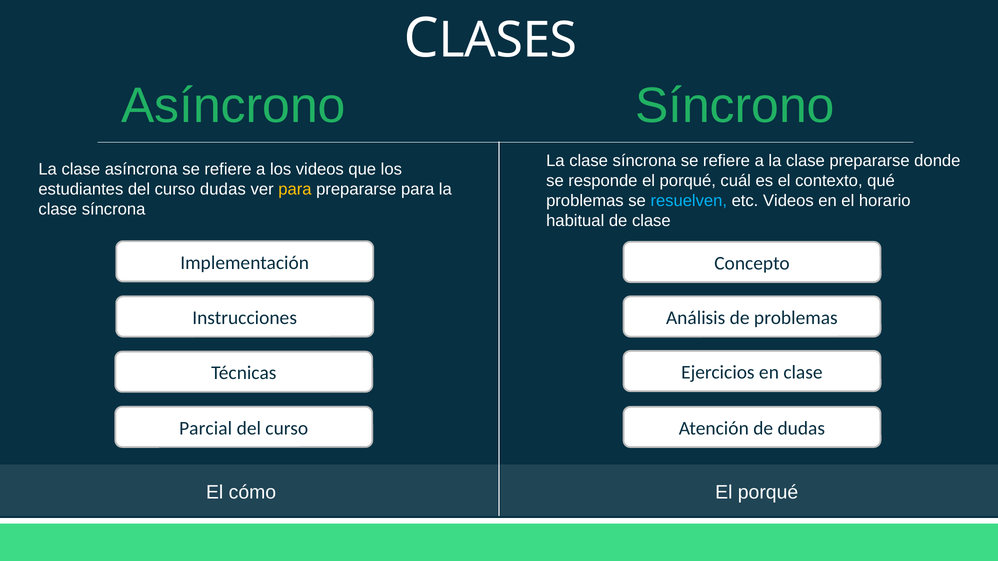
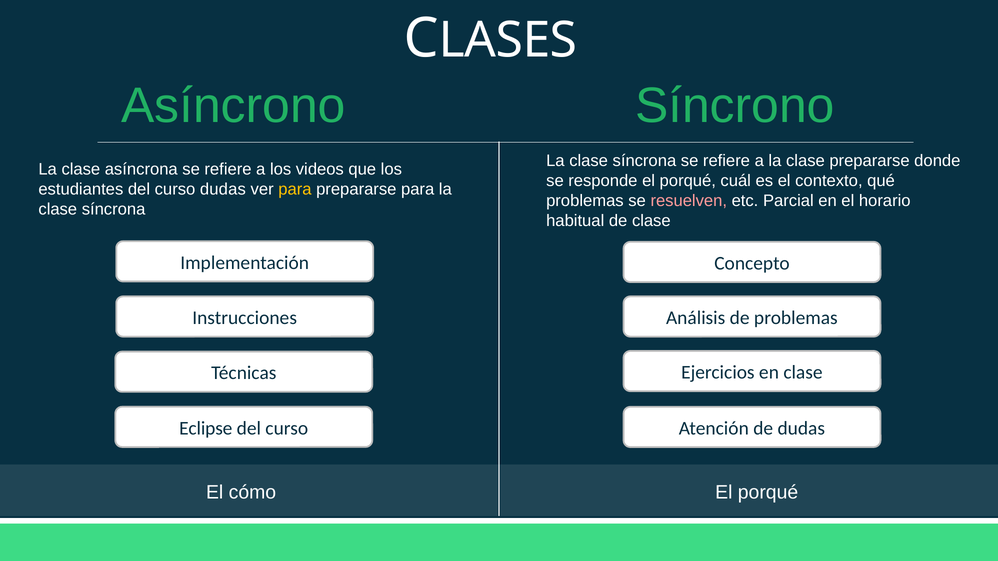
resuelven colour: light blue -> pink (689, 201)
etc Videos: Videos -> Parcial (788, 201)
Parcial: Parcial -> Eclipse (206, 429)
